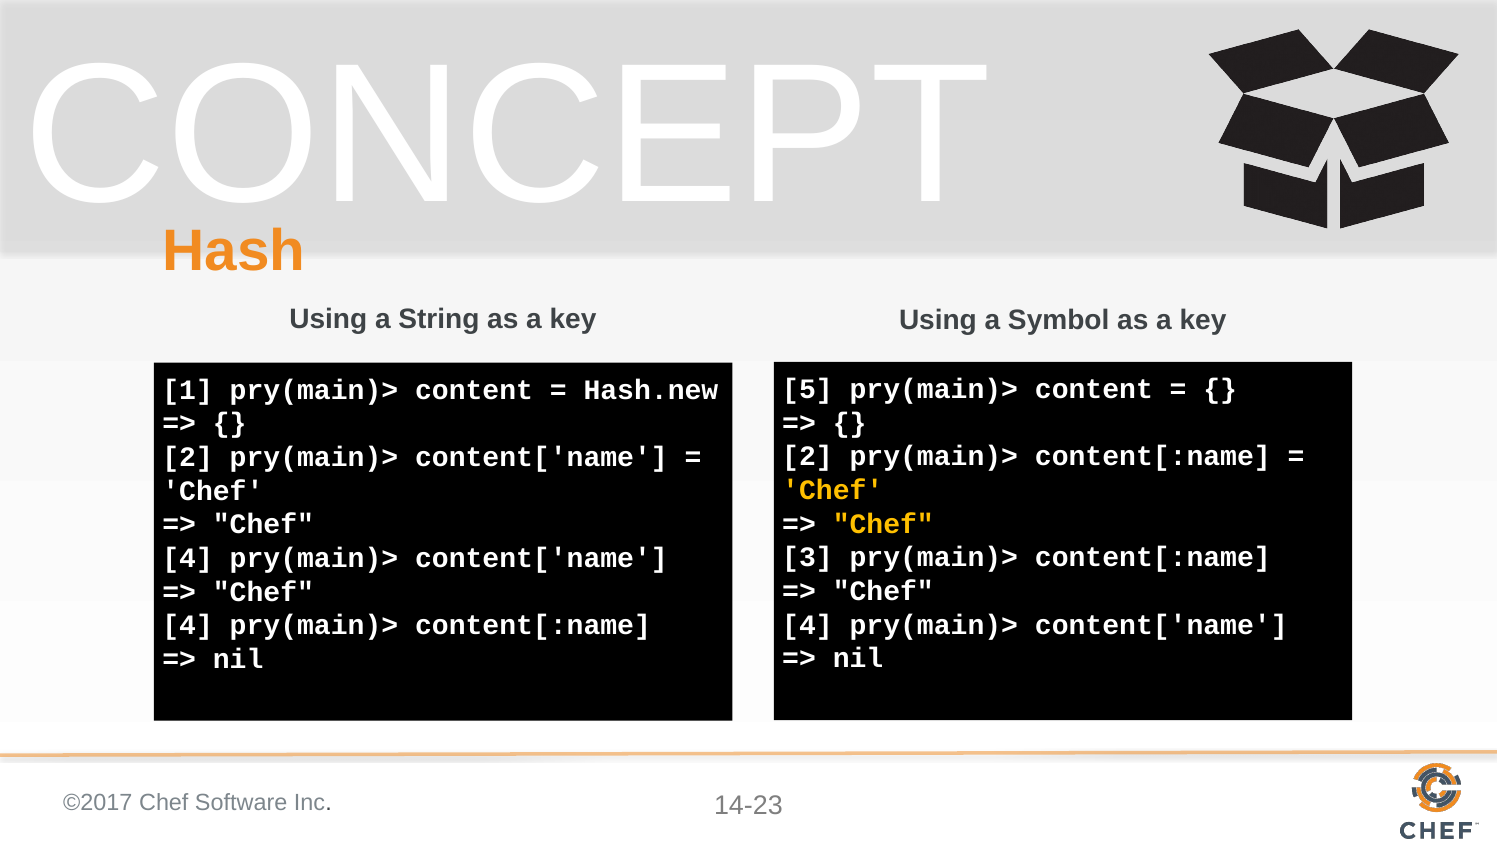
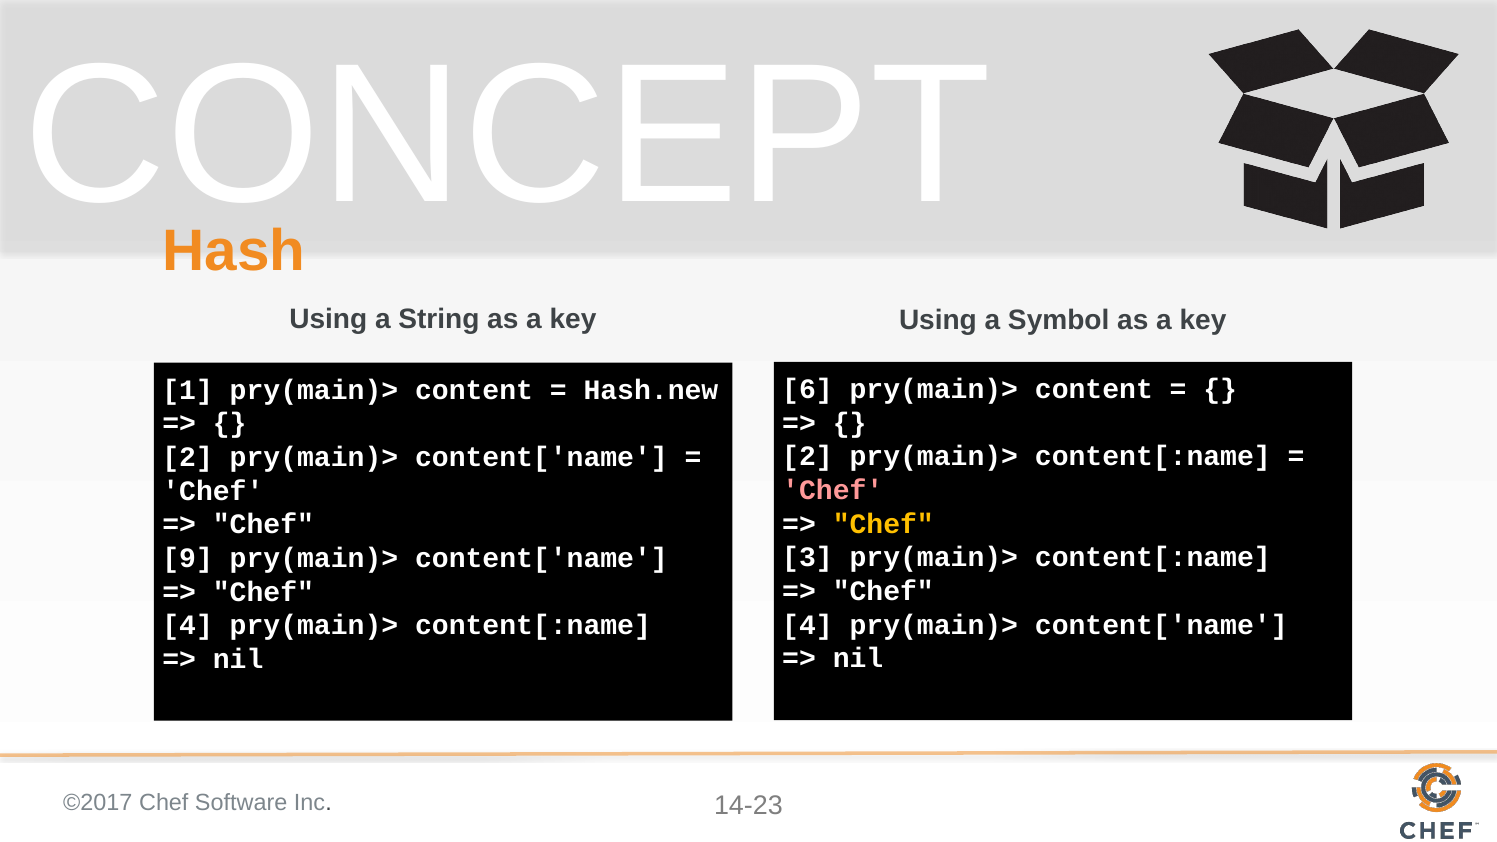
5: 5 -> 6 (807, 389)
Chef colour: yellow -> pink (833, 490)
4: 4 -> 9 (188, 558)
